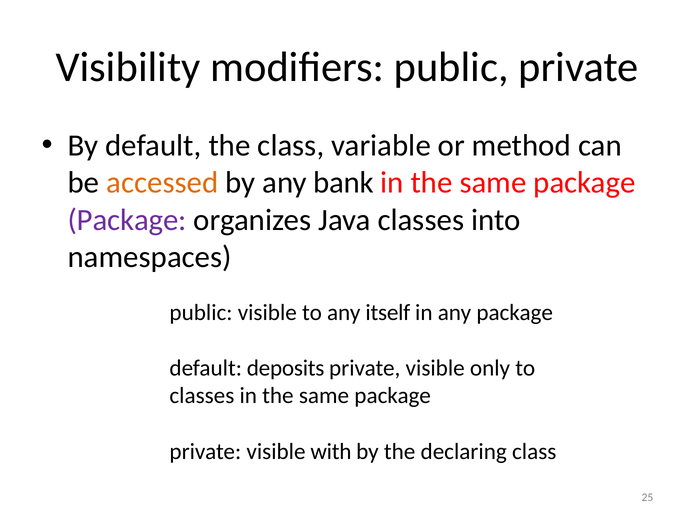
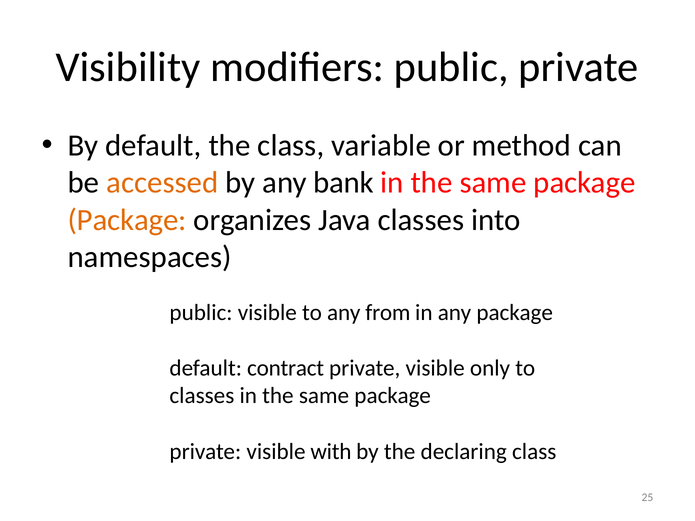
Package colour: purple -> orange (127, 220)
itself: itself -> from (388, 313)
deposits: deposits -> contract (286, 368)
